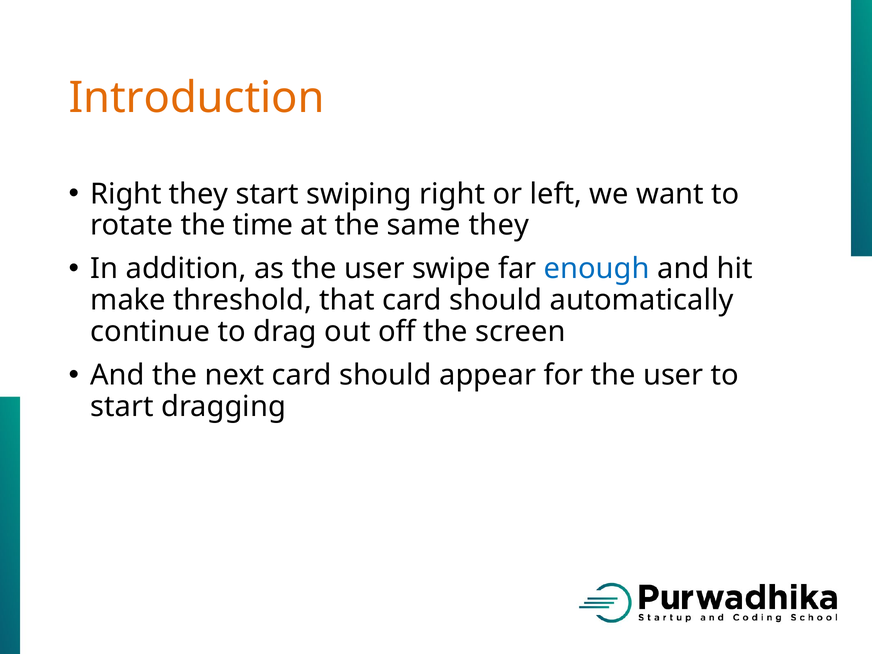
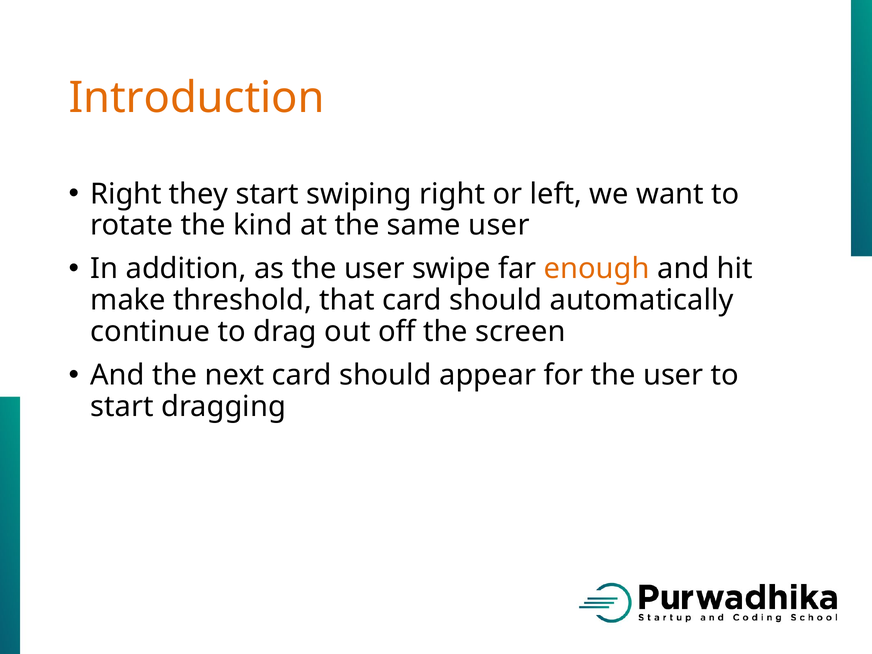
time: time -> kind (263, 225)
same they: they -> user (499, 225)
enough colour: blue -> orange (597, 269)
